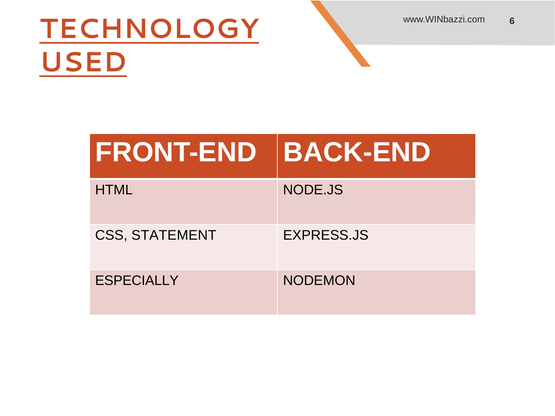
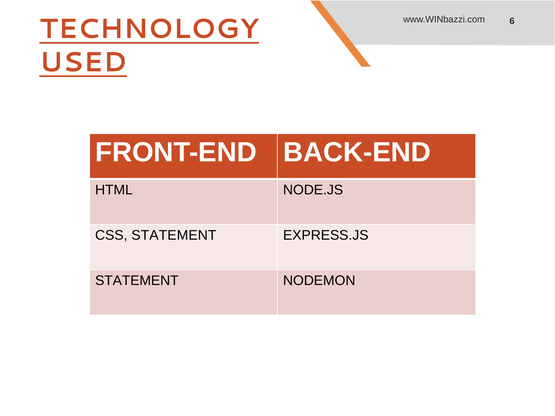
ESPECIALLY: ESPECIALLY -> STATEMENT (137, 281)
